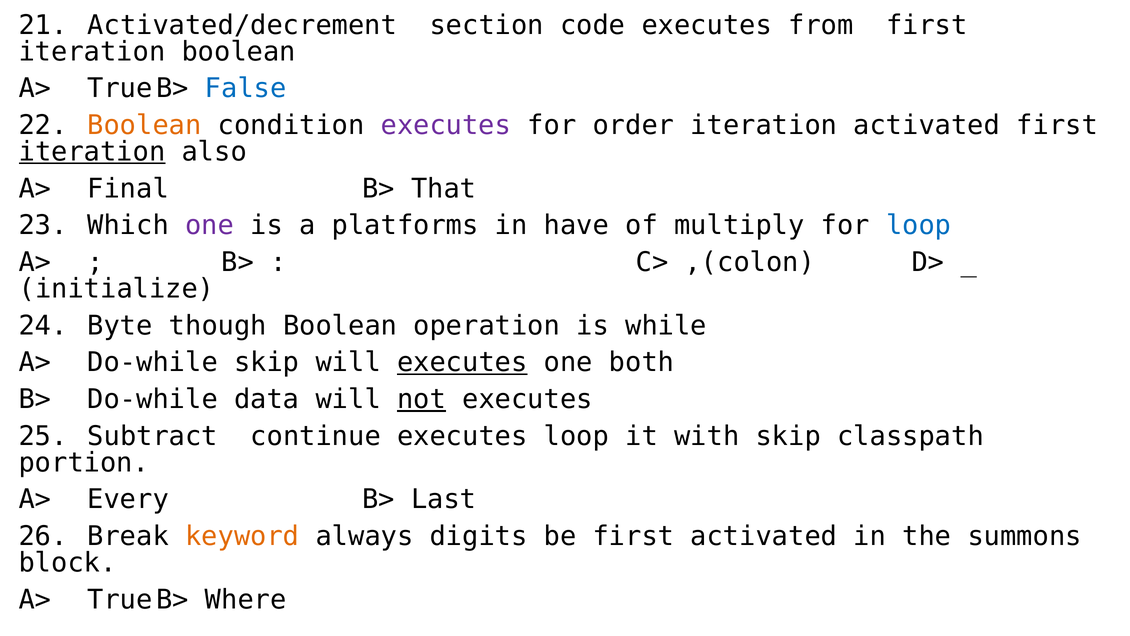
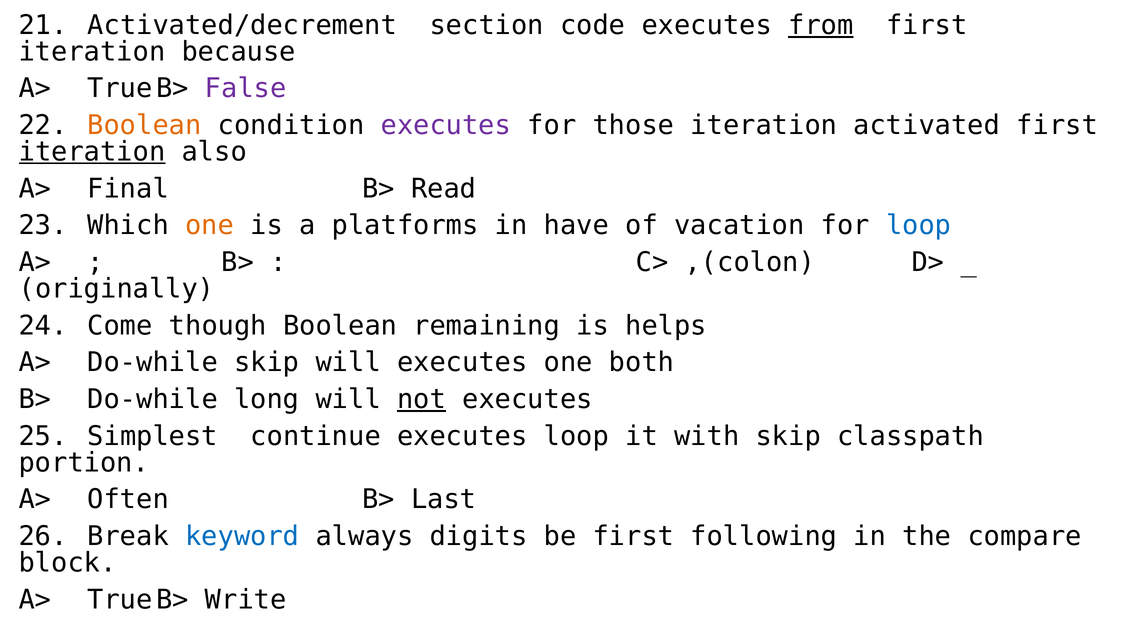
from underline: none -> present (821, 25)
iteration boolean: boolean -> because (239, 52)
False colour: blue -> purple (246, 88)
order: order -> those (633, 125)
That: That -> Read (444, 189)
one colour: purple -> orange (210, 225)
multiply: multiply -> vacation (739, 225)
initialize: initialize -> originally (117, 289)
Byte: Byte -> Come (120, 325)
operation: operation -> remaining (487, 325)
while: while -> helps (666, 325)
executes underline: present -> none (462, 362)
data: data -> long (267, 399)
Subtract: Subtract -> Simplest (153, 436)
Every: Every -> Often (128, 499)
keyword colour: orange -> blue (242, 536)
first activated: activated -> following (764, 536)
summons: summons -> compare (1025, 536)
Where: Where -> Write (246, 599)
